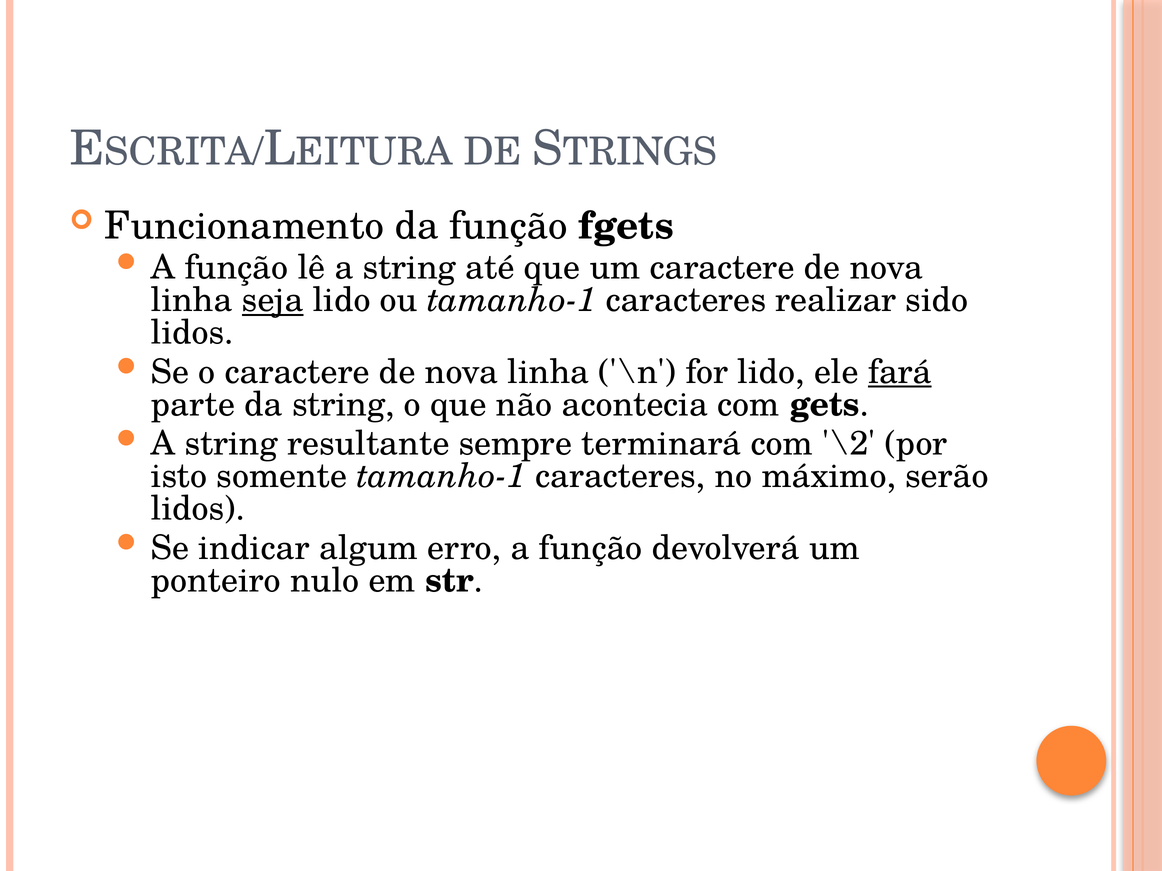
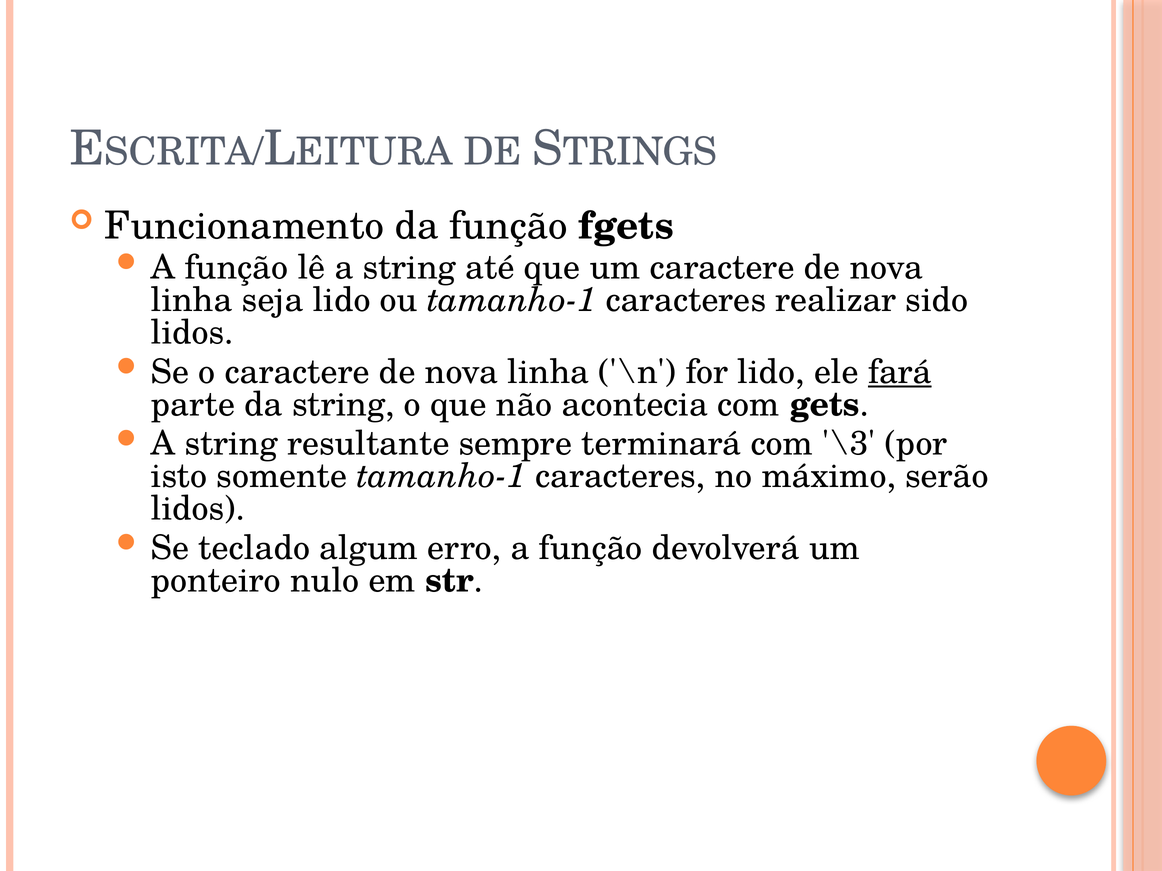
seja underline: present -> none (273, 300)
\2: \2 -> \3 (849, 444)
indicar: indicar -> teclado (254, 548)
